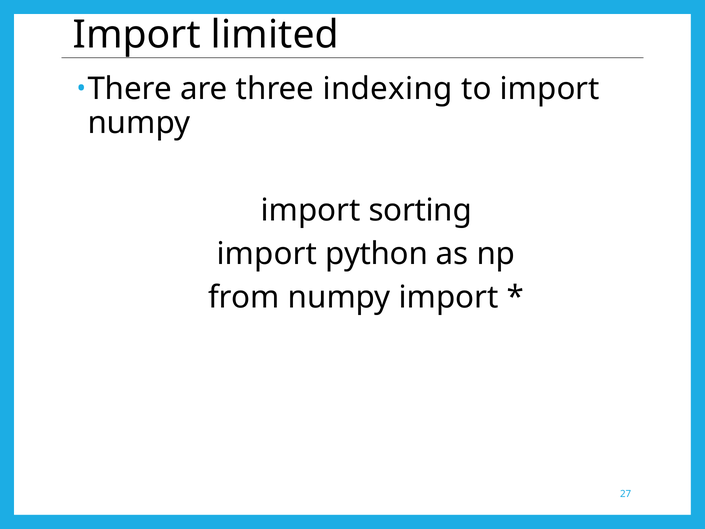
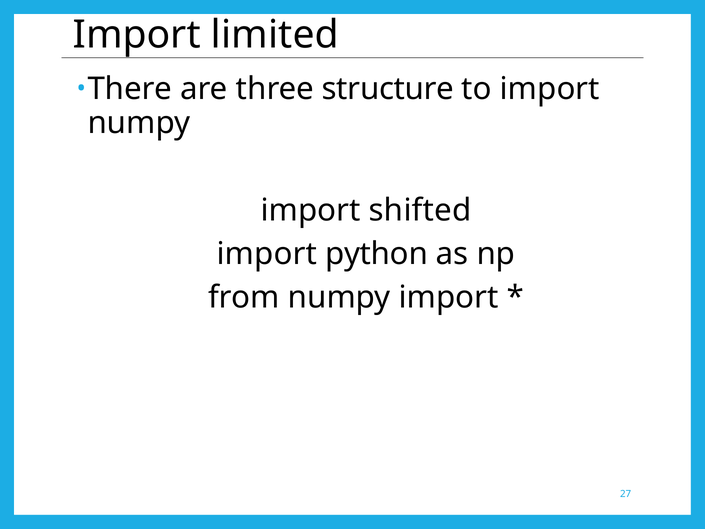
indexing: indexing -> structure (388, 89)
sorting: sorting -> shifted (420, 210)
